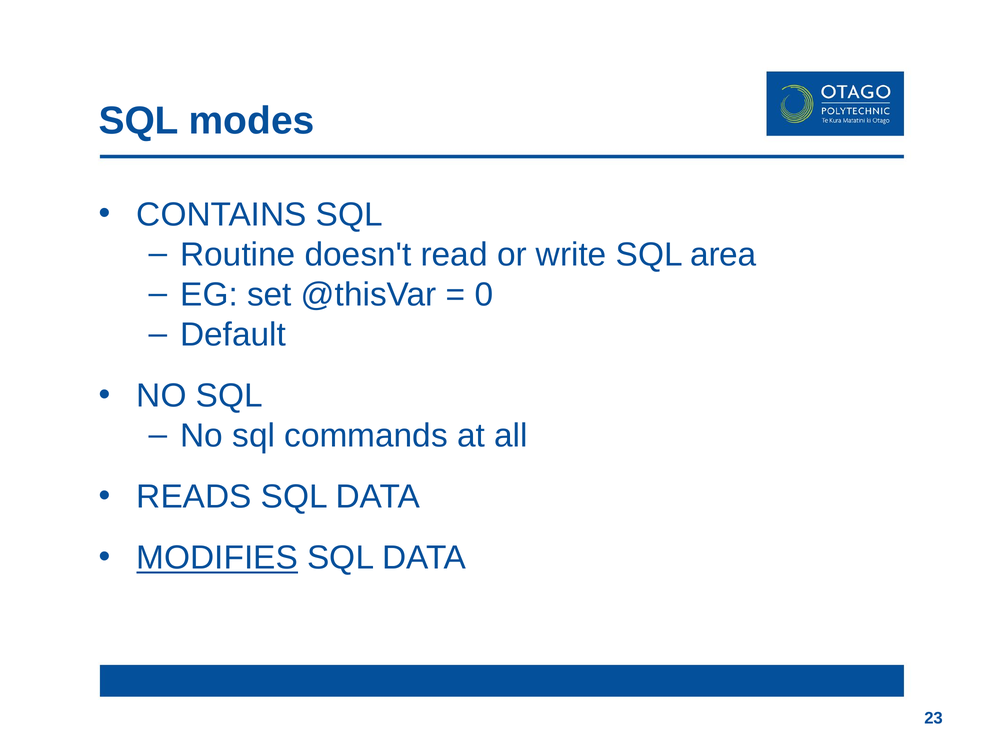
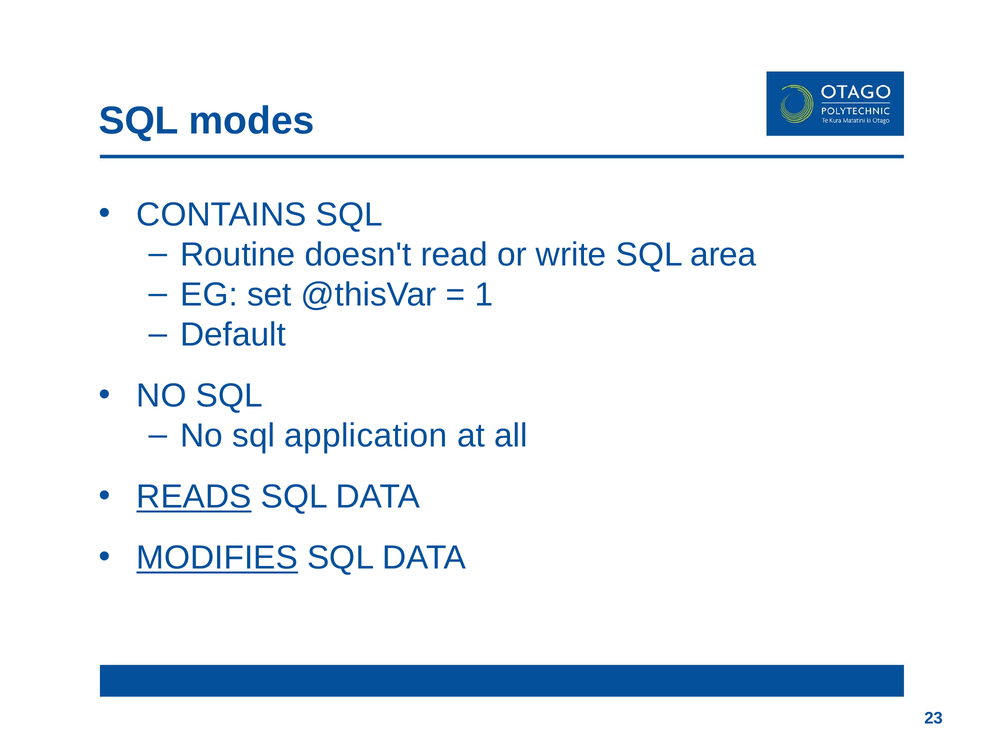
0: 0 -> 1 (484, 295)
commands: commands -> application (366, 436)
READS underline: none -> present (194, 497)
